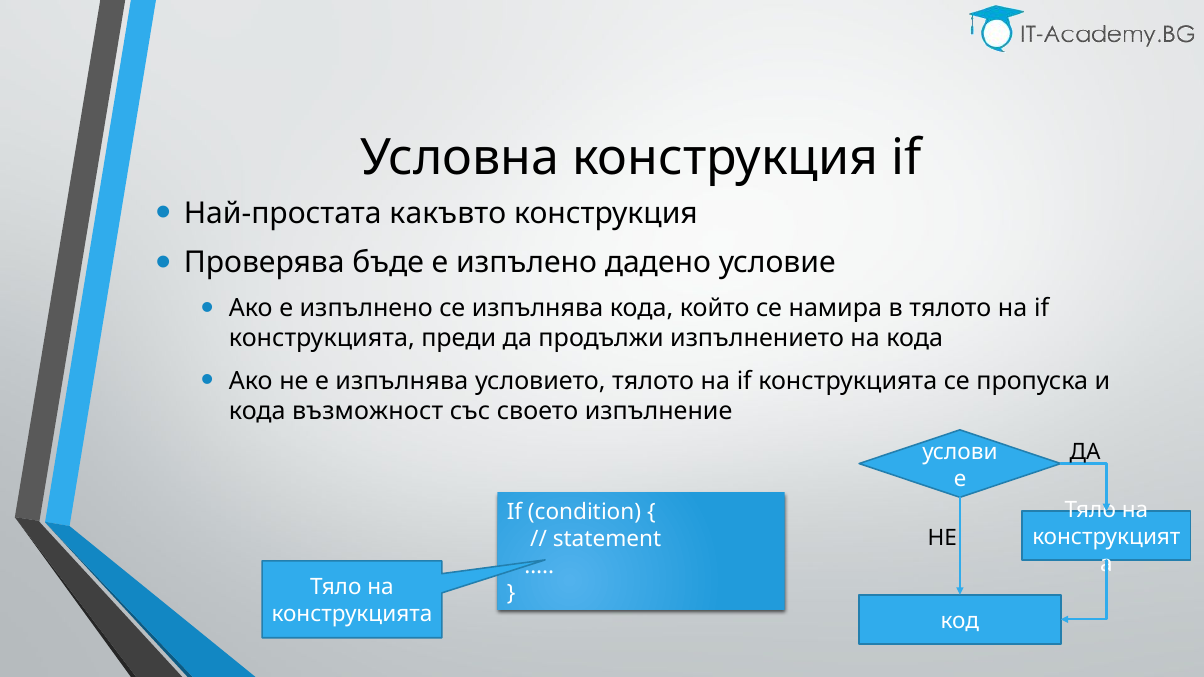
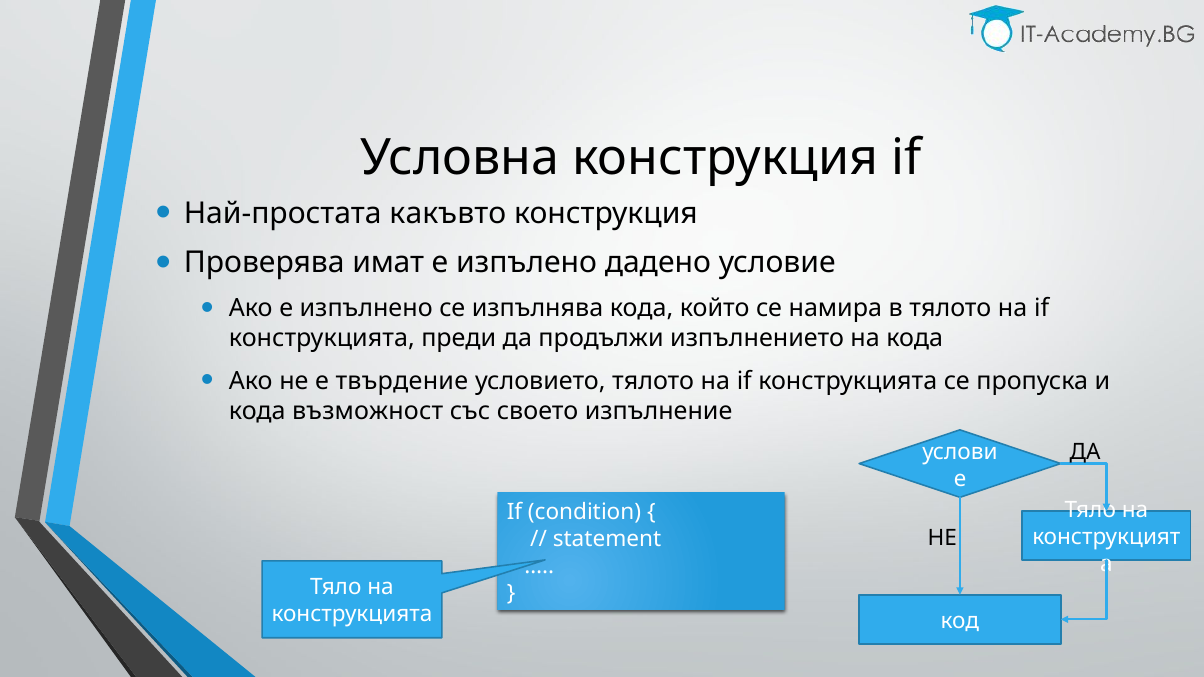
бъде: бъде -> имат (388, 263)
е изпълнява: изпълнява -> твърдение (402, 381)
